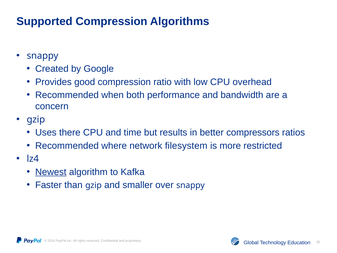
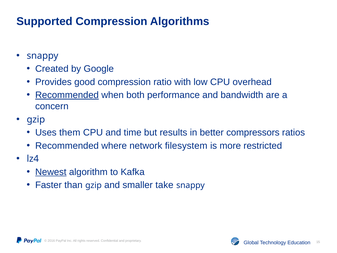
Recommended underline: none -> present (67, 95)
there: there -> them (70, 132)
over: over -> take (164, 185)
